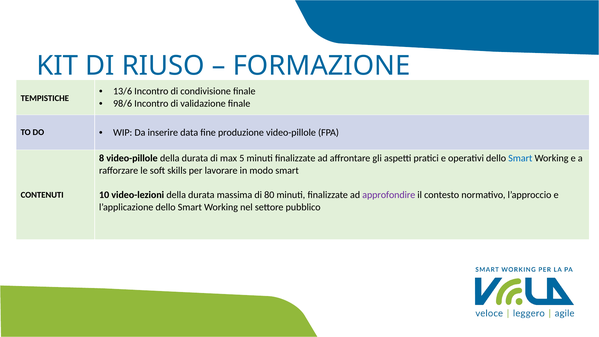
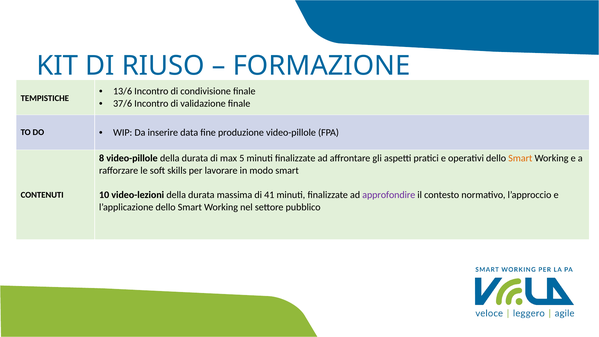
98/6: 98/6 -> 37/6 (123, 104)
Smart colour: blue -> orange (520, 158)
80: 80 -> 41 (269, 195)
